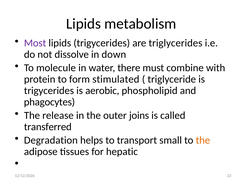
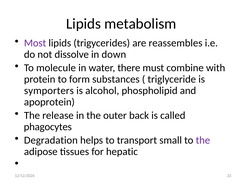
triglycerides: triglycerides -> reassembles (176, 43)
stimulated: stimulated -> substances (116, 79)
trigycerides: trigycerides -> symporters (49, 91)
aerobic: aerobic -> alcohol (102, 91)
phagocytes: phagocytes -> apoprotein (49, 102)
joins: joins -> back (139, 116)
transferred: transferred -> phagocytes (48, 127)
the colour: orange -> purple (203, 141)
